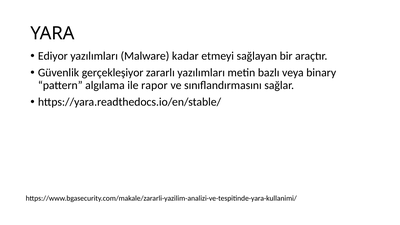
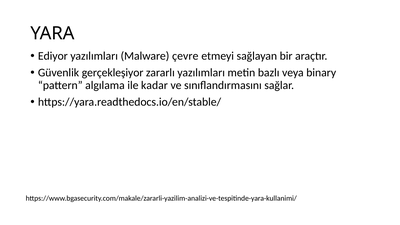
kadar: kadar -> çevre (185, 56)
rapor: rapor -> kadar (154, 85)
